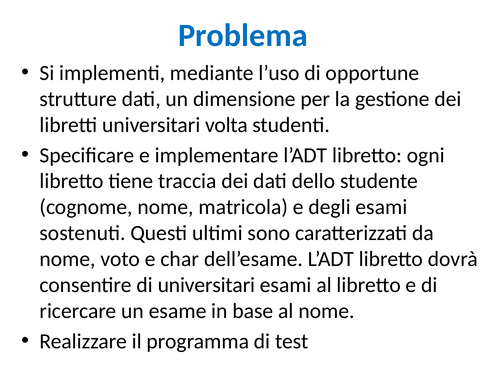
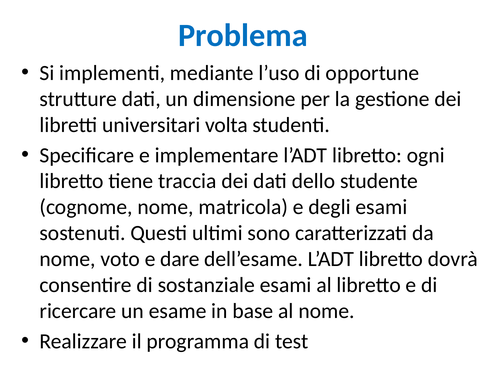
char: char -> dare (180, 259)
di universitari: universitari -> sostanziale (206, 285)
